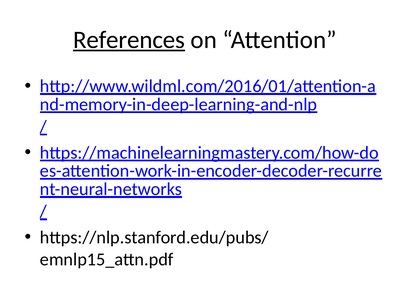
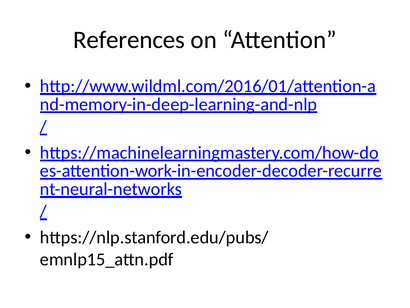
References underline: present -> none (129, 40)
